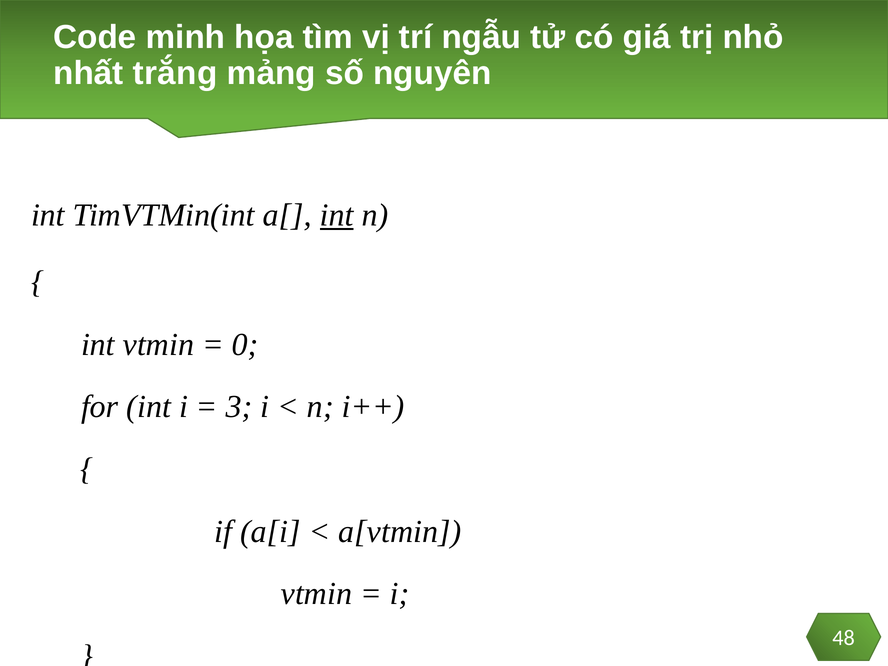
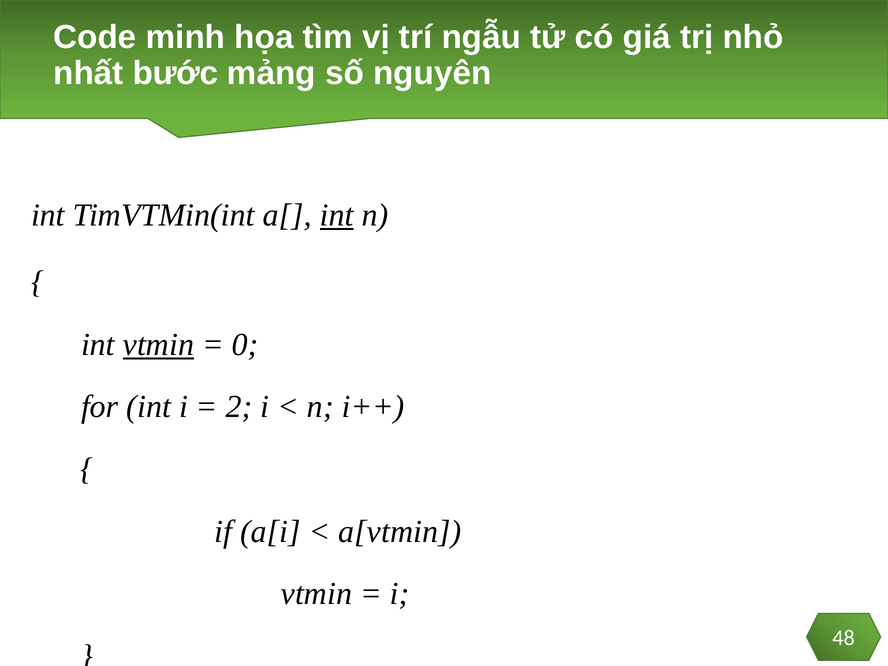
trắng: trắng -> bước (175, 73)
vtmin underline: none -> present (158, 345)
3: 3 -> 2 (239, 407)
